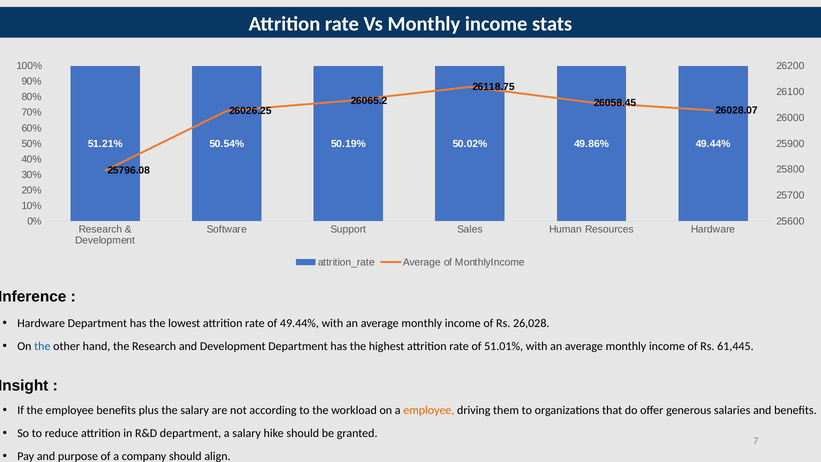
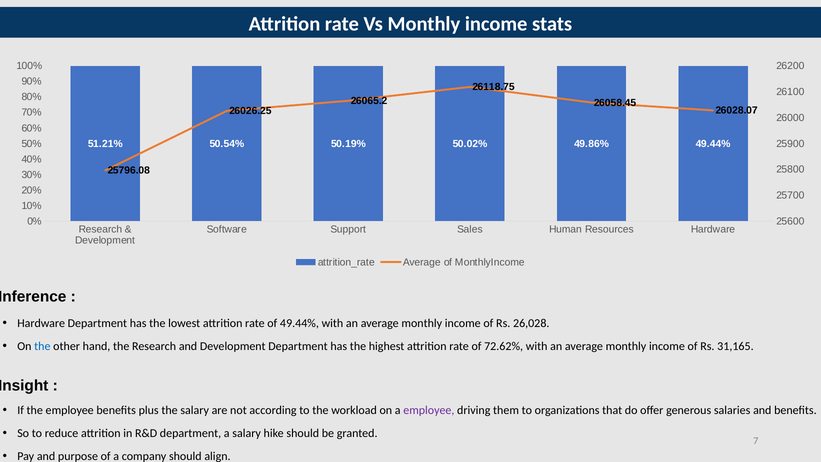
51.01%: 51.01% -> 72.62% (504, 346)
61,445: 61,445 -> 31,165 (735, 346)
employee colour: orange -> purple (429, 410)
